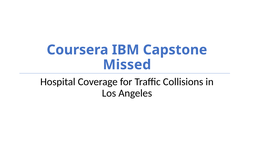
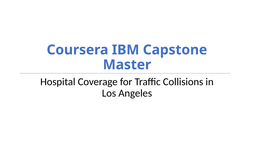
Missed: Missed -> Master (127, 65)
